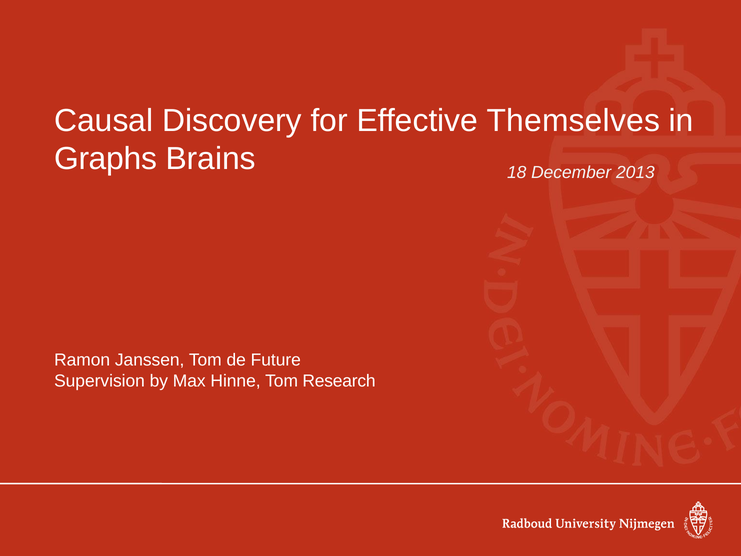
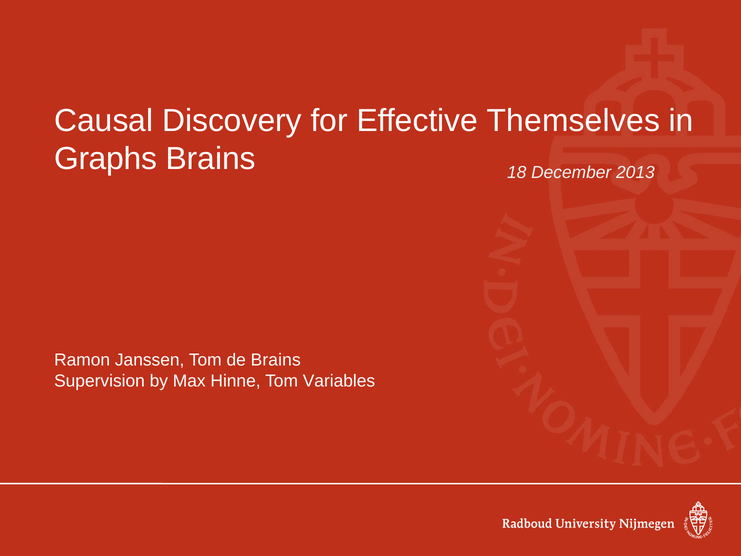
de Future: Future -> Brains (276, 360)
Research: Research -> Variables (339, 381)
